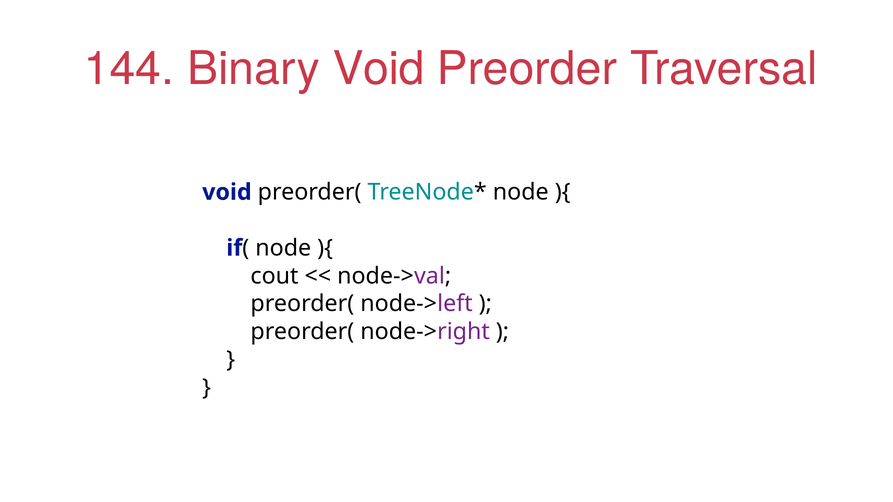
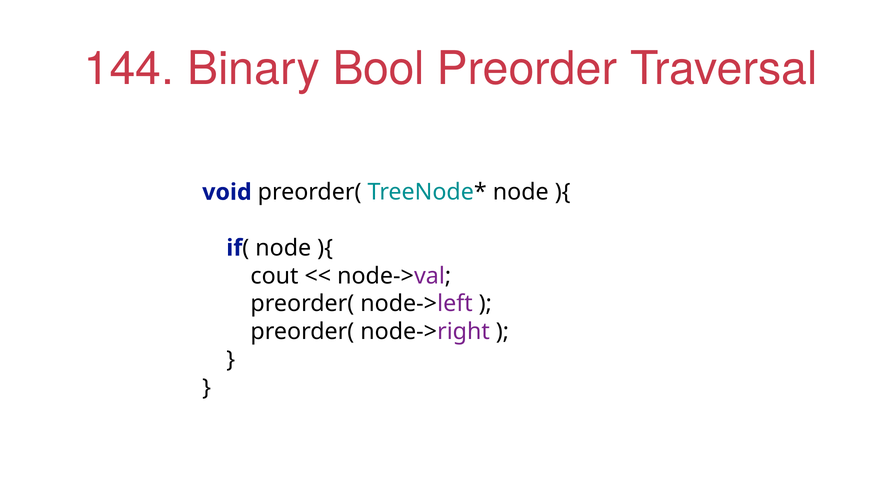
Binary Void: Void -> Bool (379, 69)
